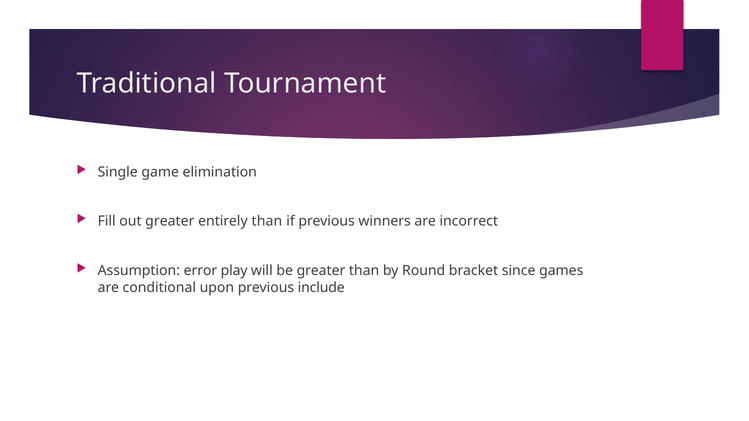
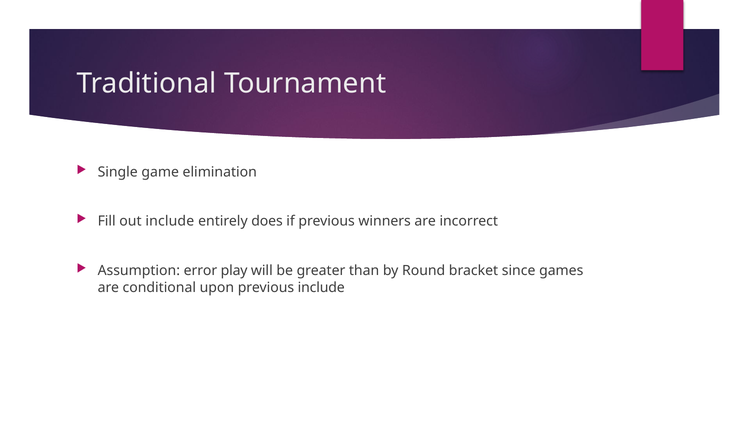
out greater: greater -> include (170, 221)
entirely than: than -> does (267, 221)
